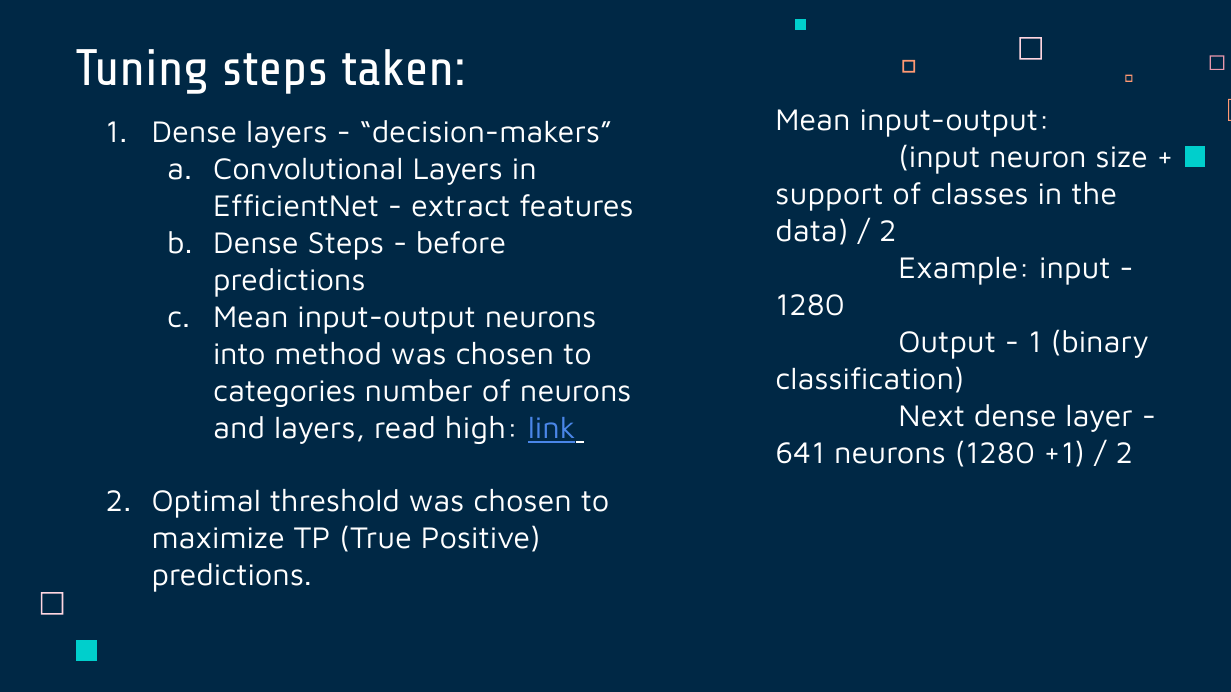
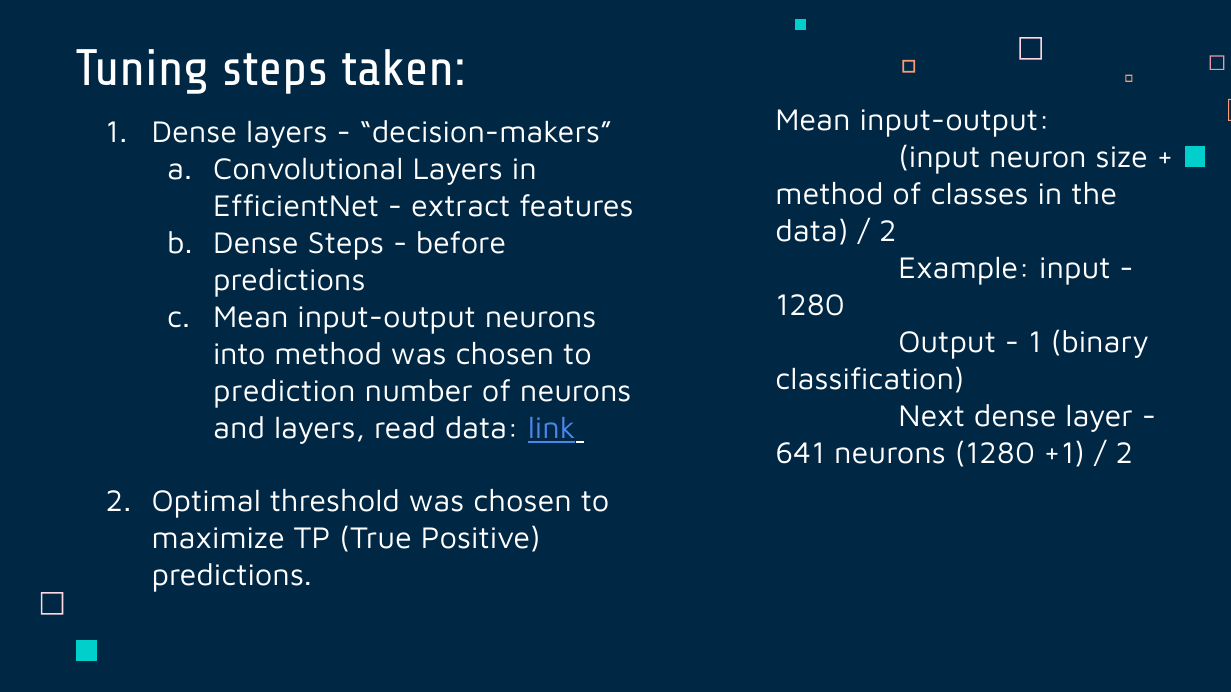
support: support -> method (829, 195)
categories: categories -> prediction (284, 391)
read high: high -> data (482, 428)
